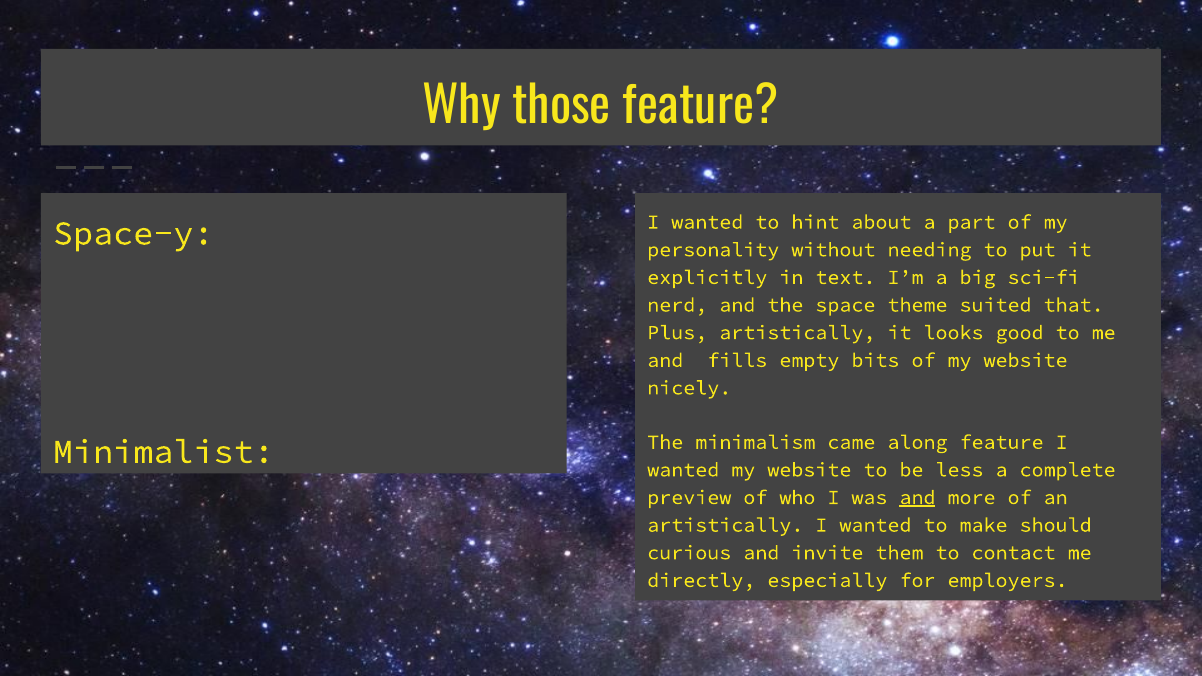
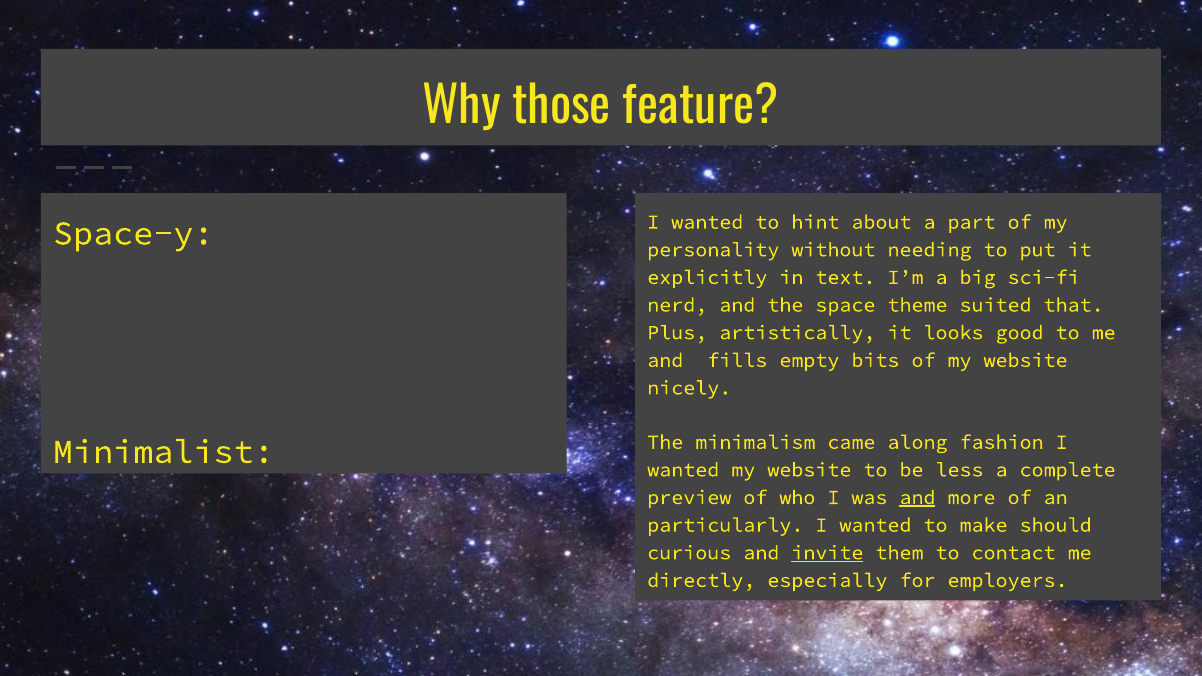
along feature: feature -> fashion (1002, 442)
artistically: artistically -> particularly (725, 525)
invite underline: none -> present (827, 553)
